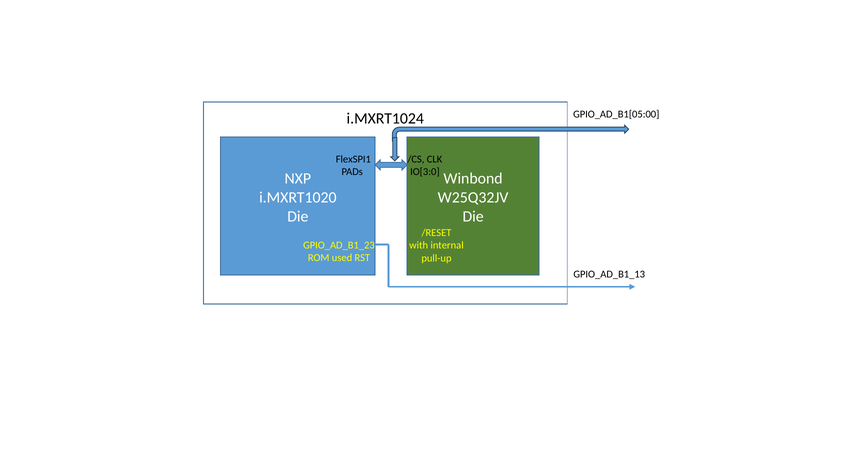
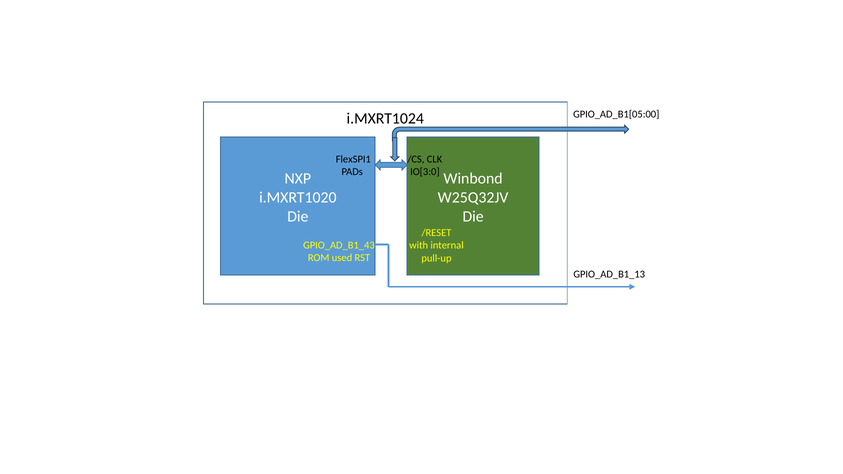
GPIO_AD_B1_23: GPIO_AD_B1_23 -> GPIO_AD_B1_43 (339, 245)
